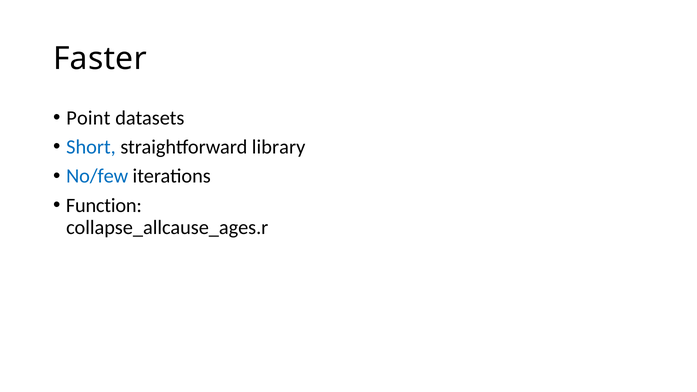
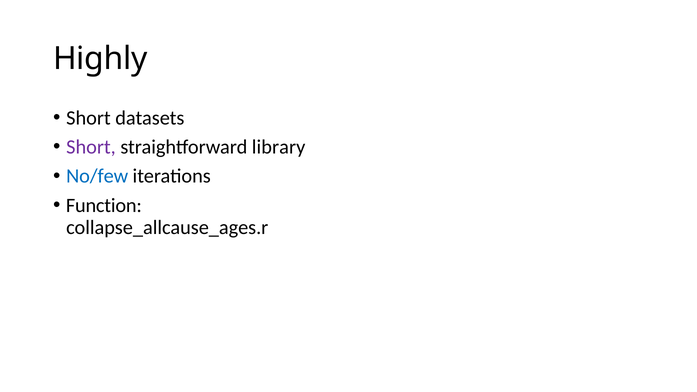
Faster: Faster -> Highly (100, 59)
Point: Point -> Short (88, 118)
Short colour: blue -> purple (91, 147)
